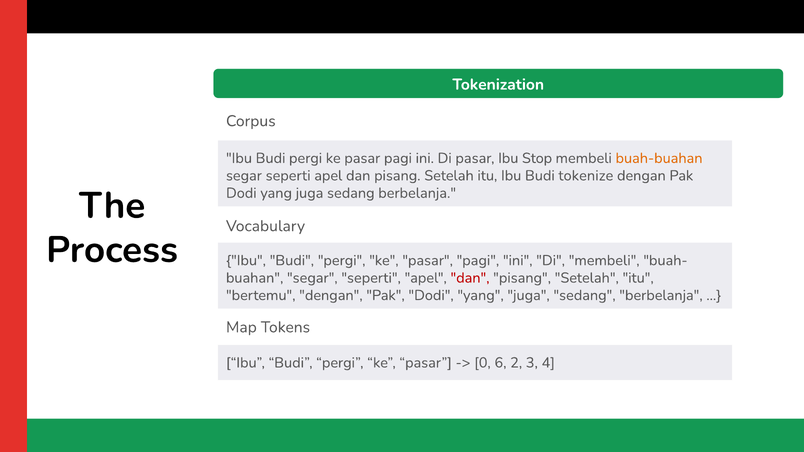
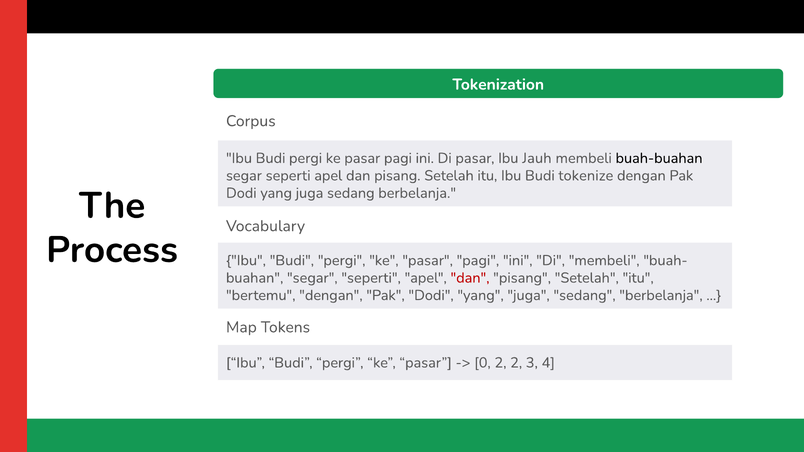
Stop: Stop -> Jauh (537, 158)
buah-buahan colour: orange -> black (659, 158)
0 6: 6 -> 2 (500, 363)
